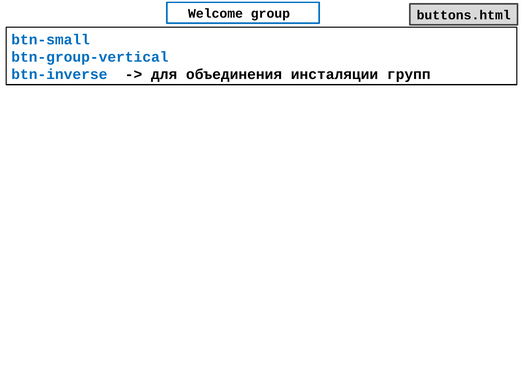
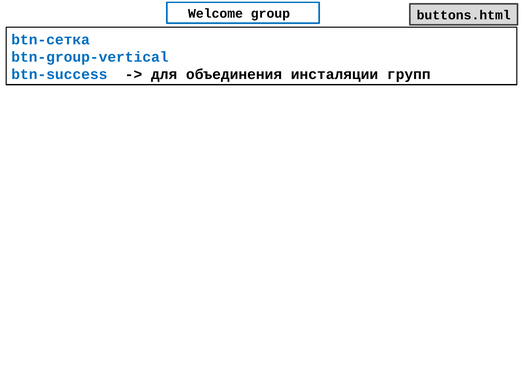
btn-small: btn-small -> btn-сетка (51, 40)
btn-inverse: btn-inverse -> btn-success (59, 74)
